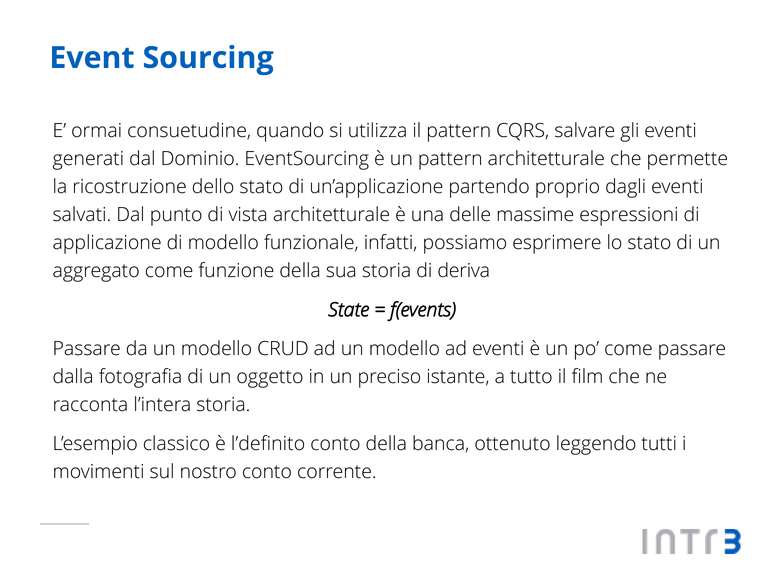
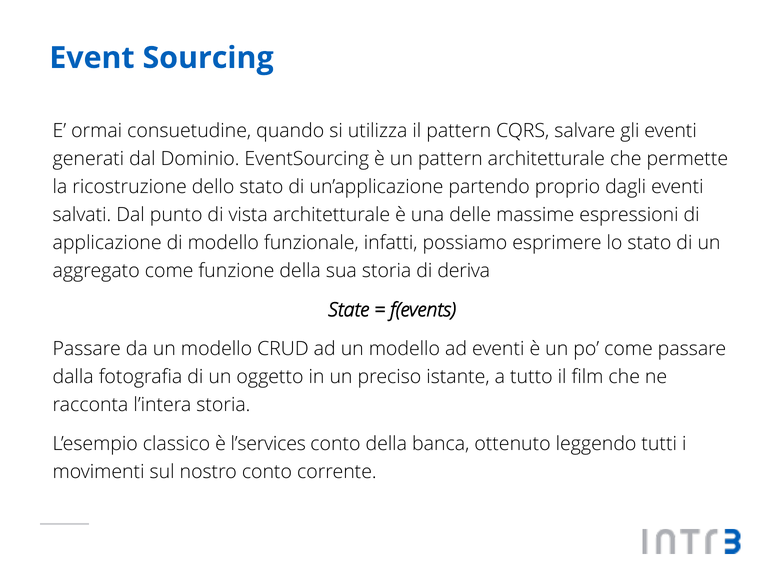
l’definito: l’definito -> l’services (268, 444)
